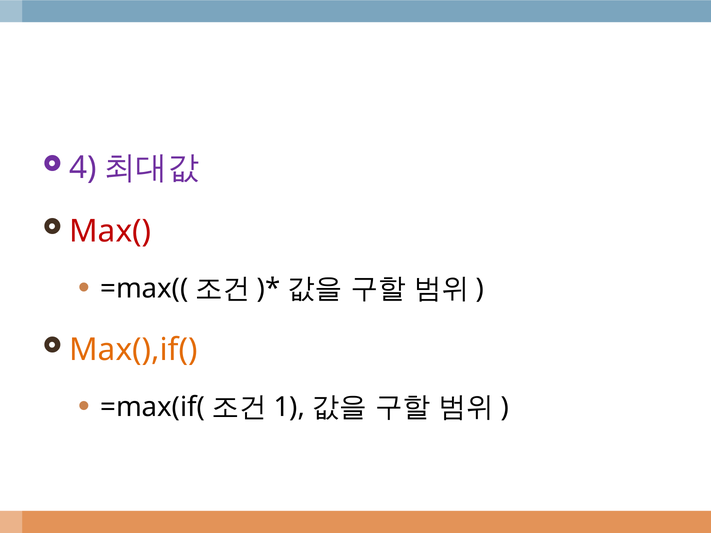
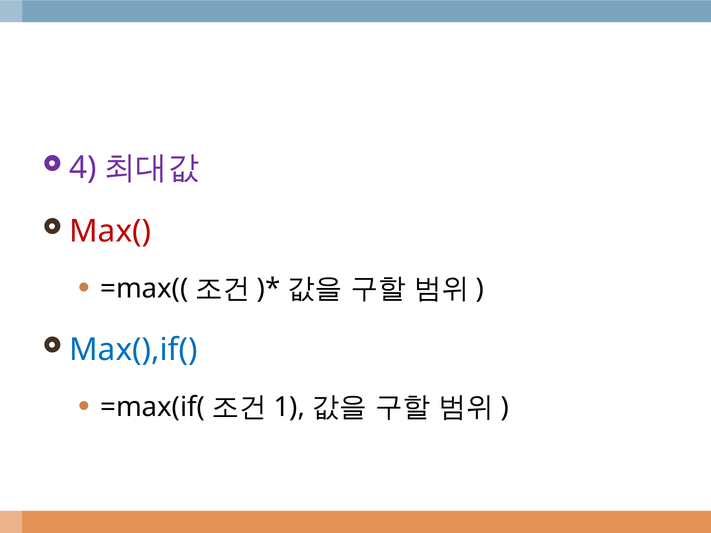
Max(),if( colour: orange -> blue (133, 350)
